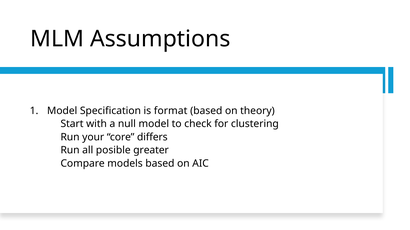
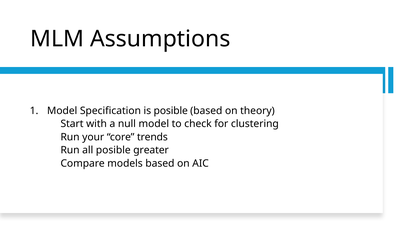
is format: format -> posible (171, 111)
differs: differs -> trends (152, 137)
